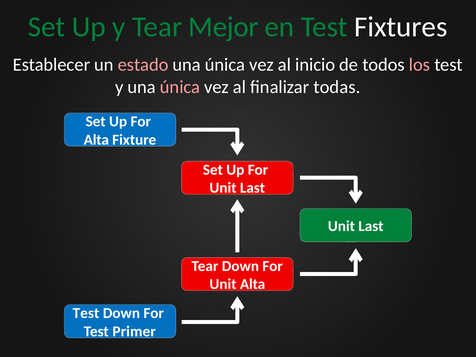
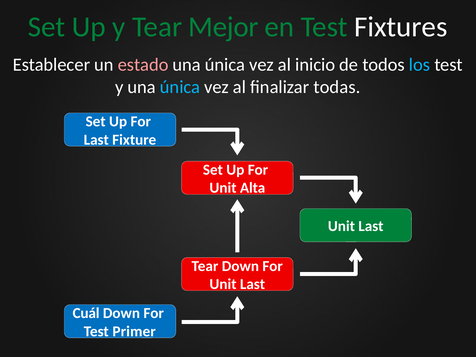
los colour: pink -> light blue (420, 65)
única colour: pink -> light blue (180, 87)
Alta: Alta -> Last (96, 140)
Last: Last -> Alta (253, 188)
Alta: Alta -> Last (253, 284)
Test: Test -> Cuál (86, 313)
